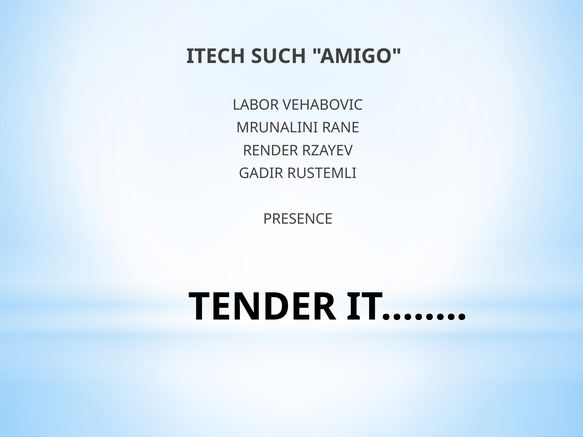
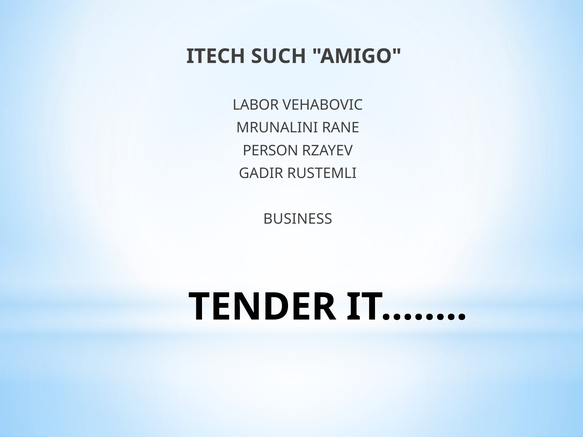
RENDER: RENDER -> PERSON (271, 151)
PRESENCE: PRESENCE -> BUSINESS (298, 219)
